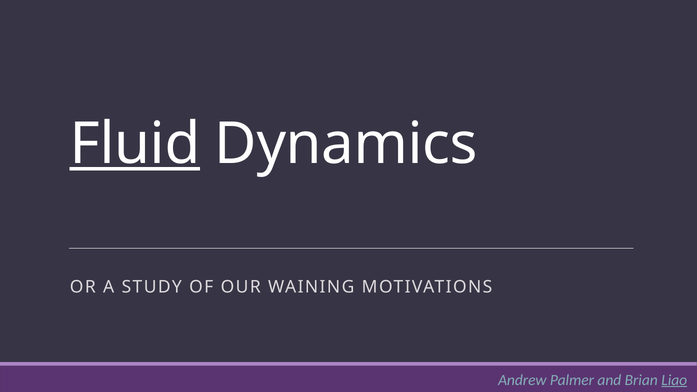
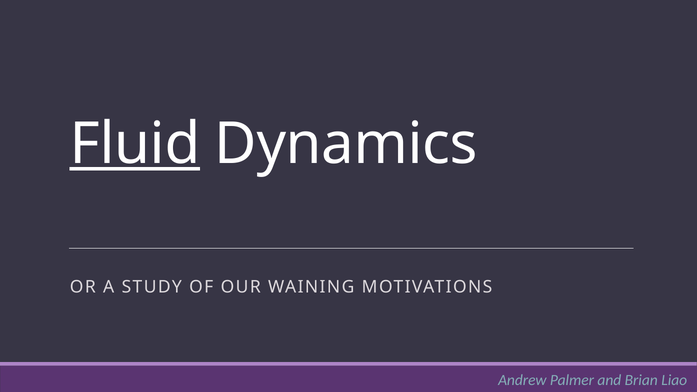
Liao underline: present -> none (674, 380)
